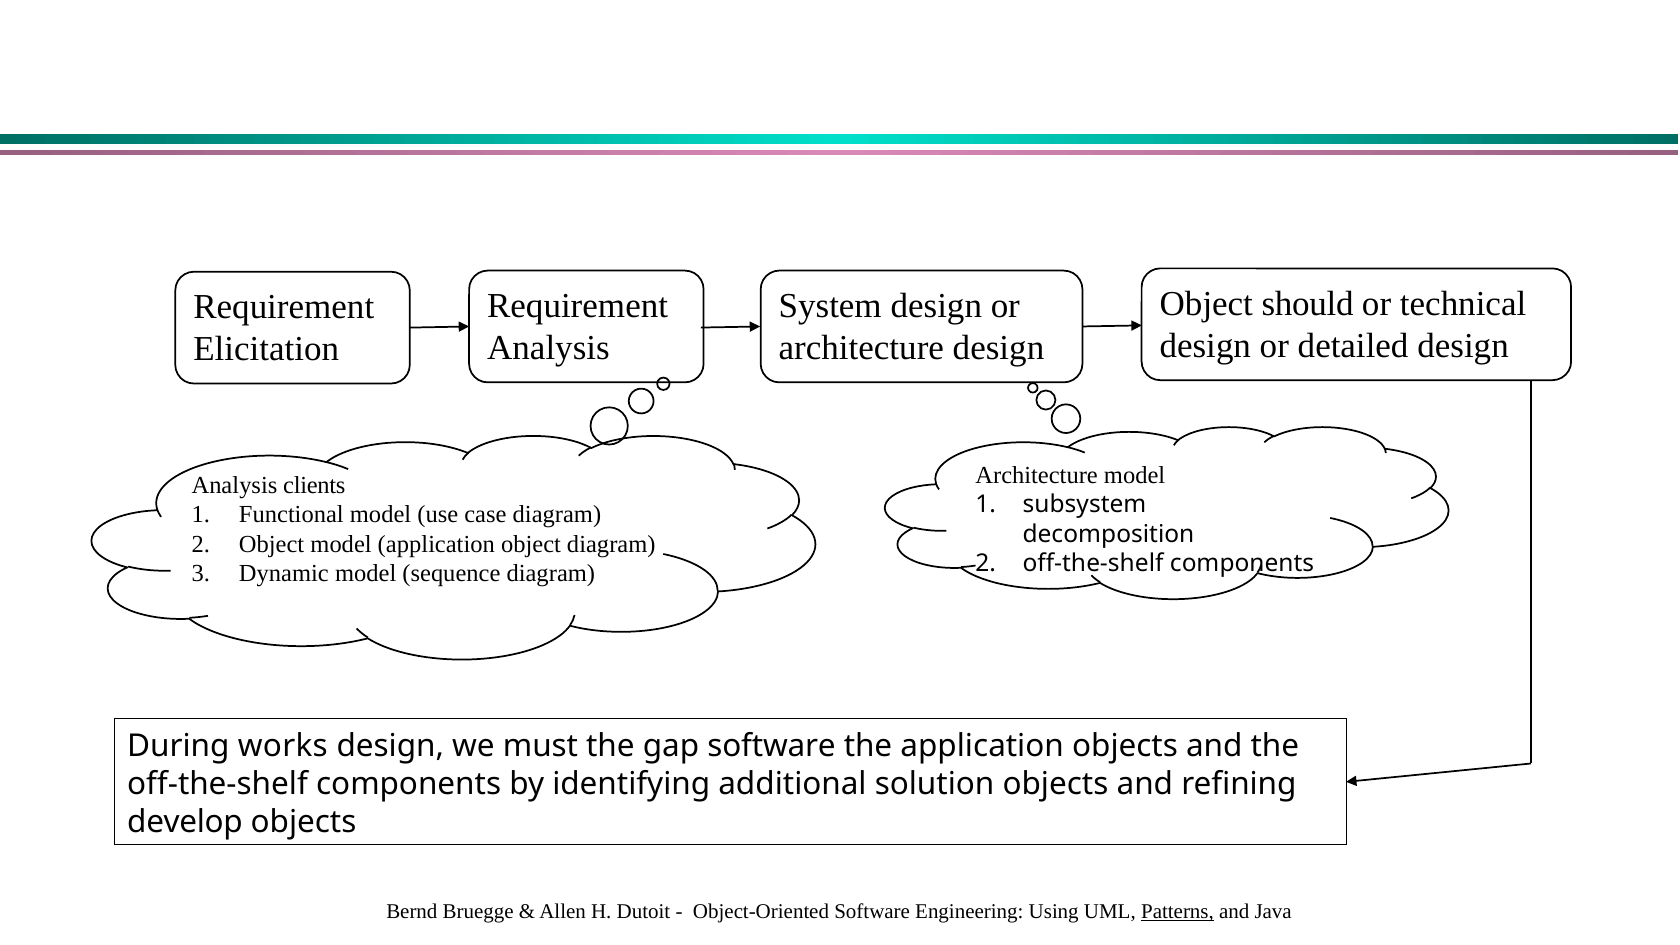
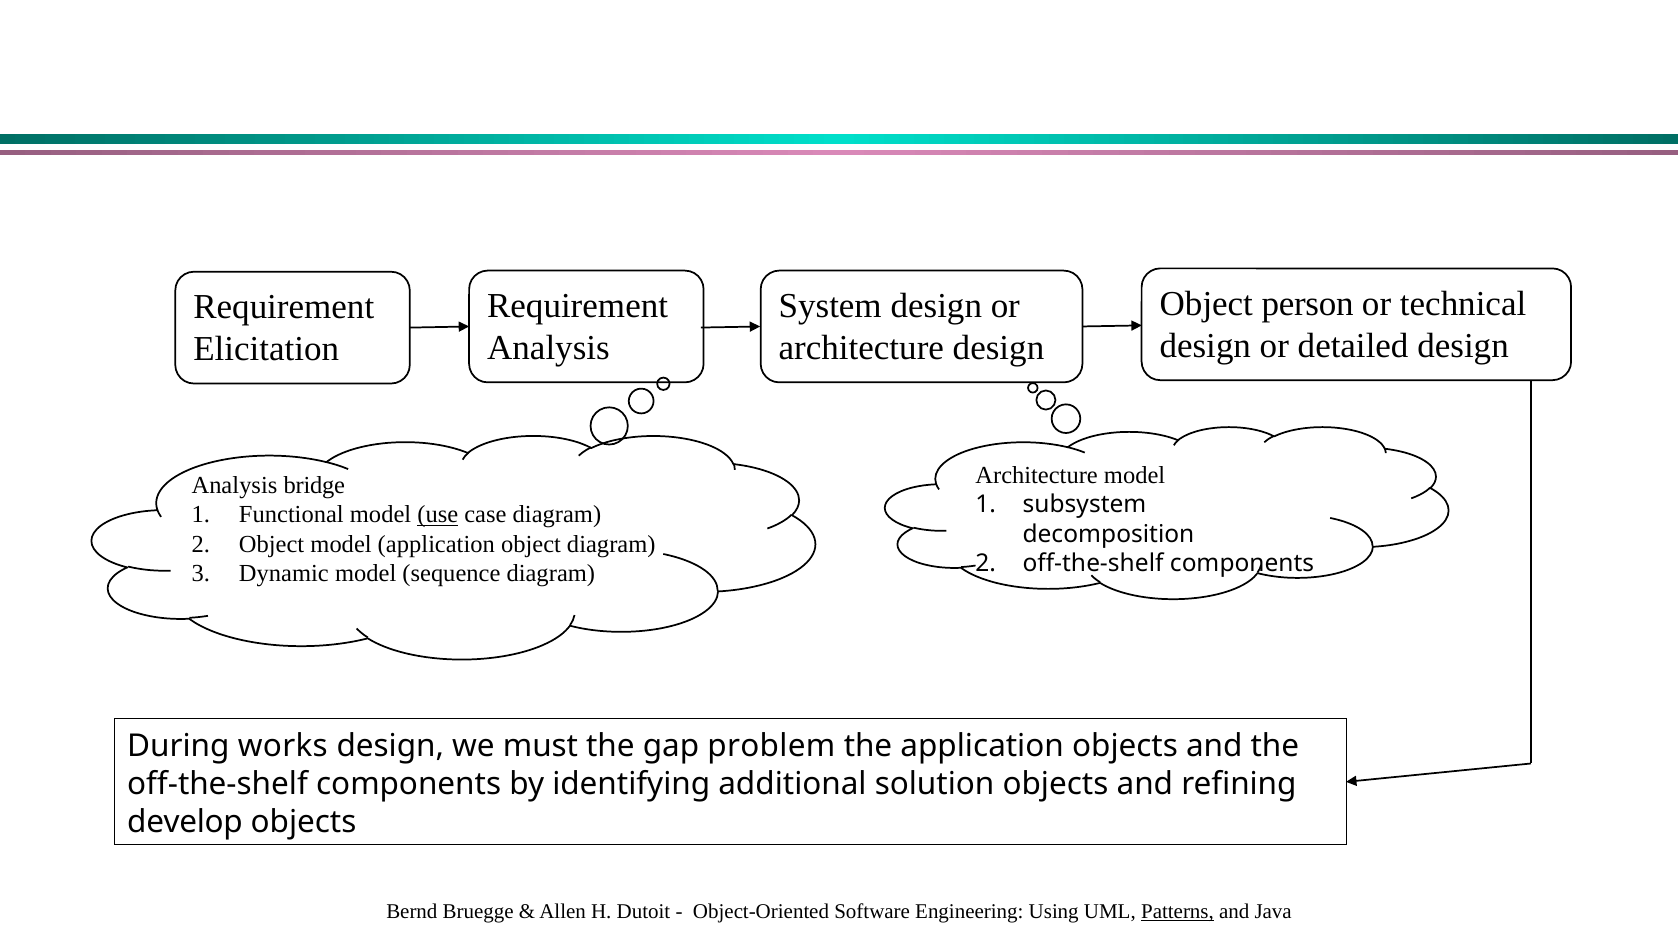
should: should -> person (1308, 304)
clients: clients -> bridge (314, 485)
use underline: none -> present (438, 515)
gap software: software -> problem (771, 746)
